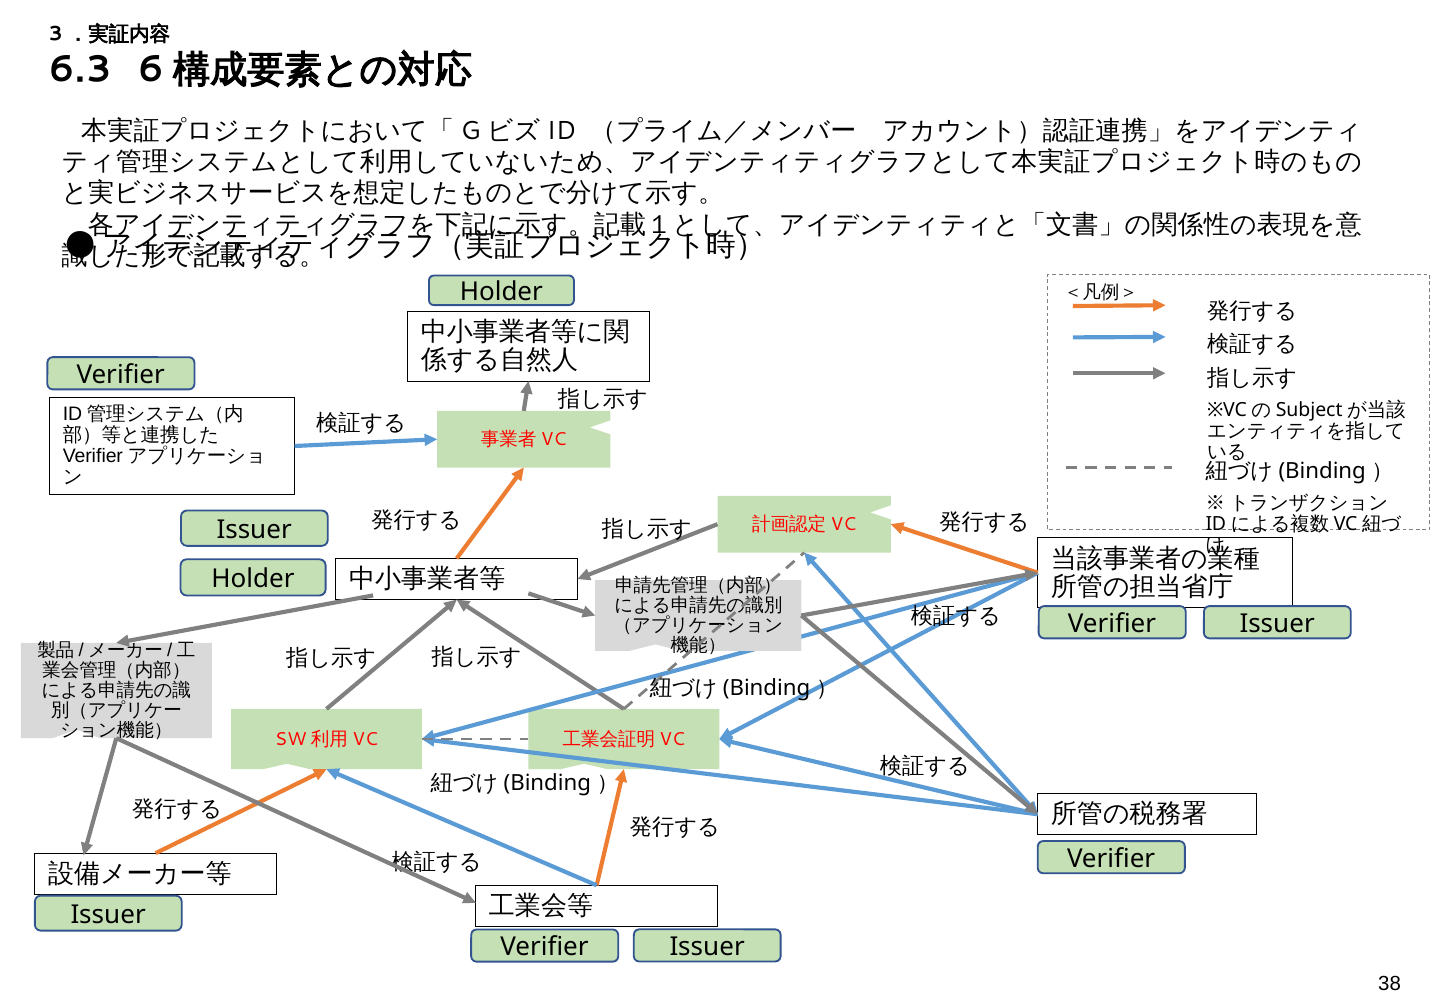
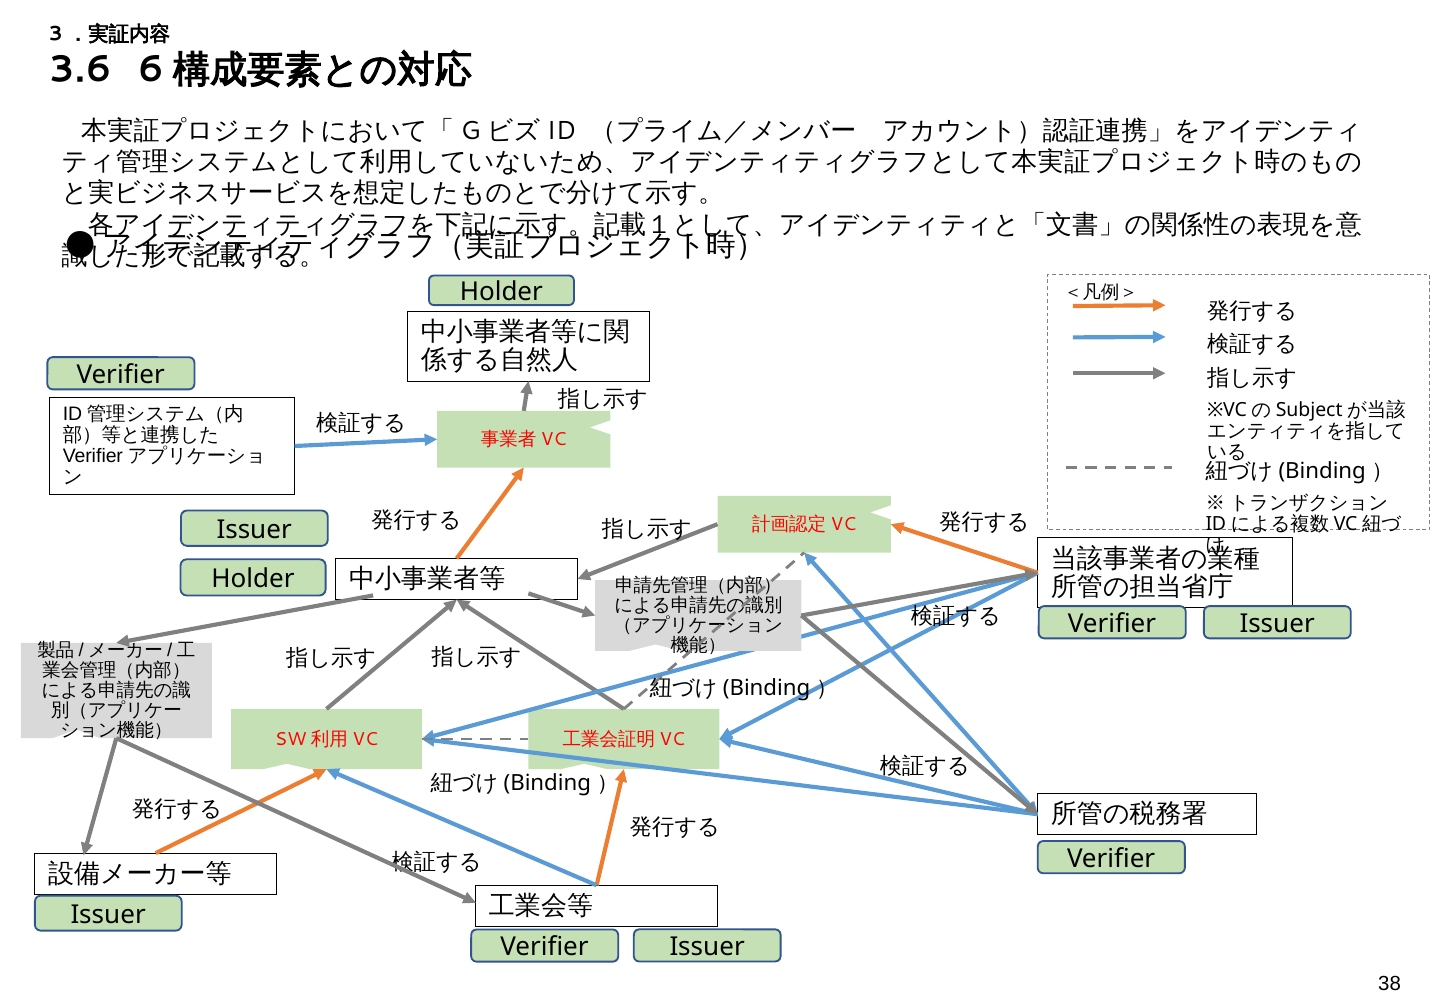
6.3: 6.3 -> 3.6 (80, 70)
